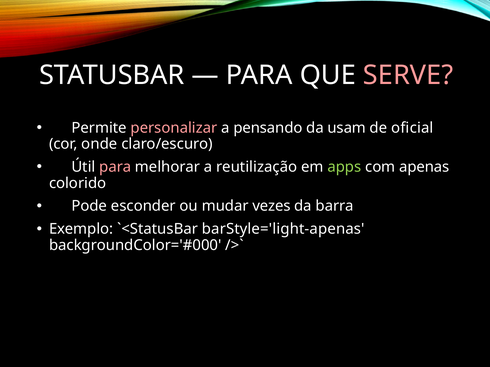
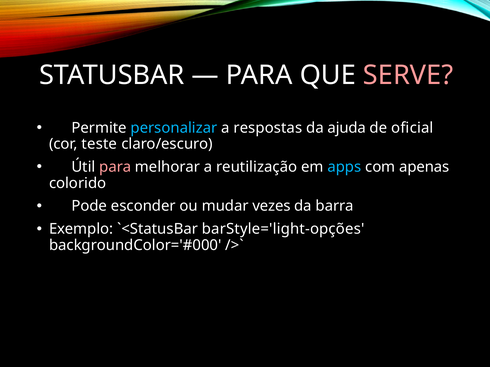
personalizar colour: pink -> light blue (174, 128)
pensando: pensando -> respostas (268, 128)
usam: usam -> ajuda (347, 128)
onde: onde -> teste (99, 144)
apps colour: light green -> light blue (344, 167)
barStyle='light-apenas: barStyle='light-apenas -> barStyle='light-opções (283, 229)
